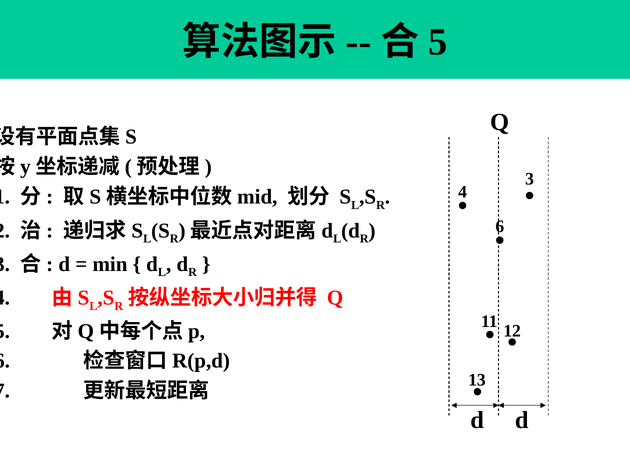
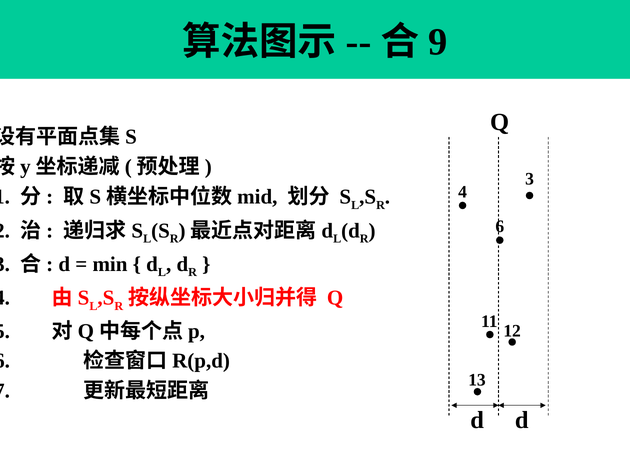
5: 5 -> 9 (438, 42)
